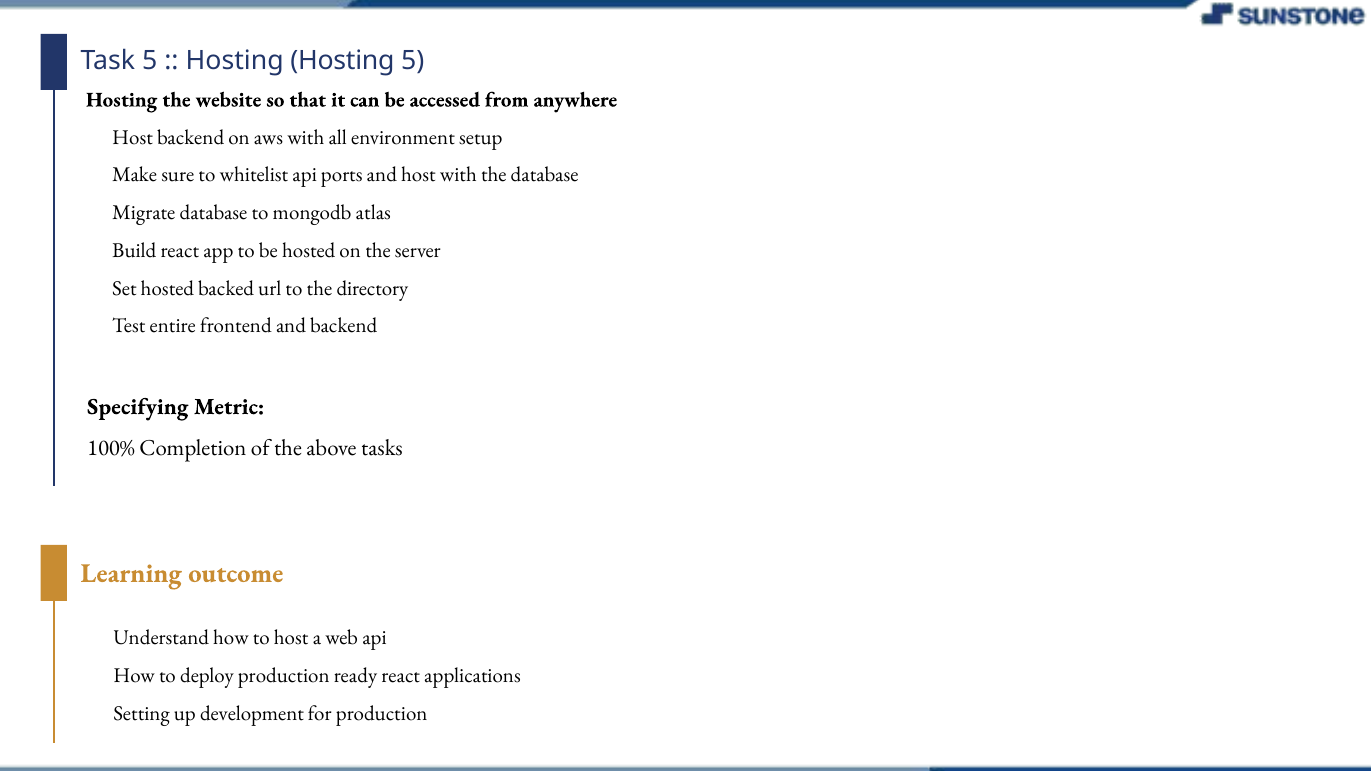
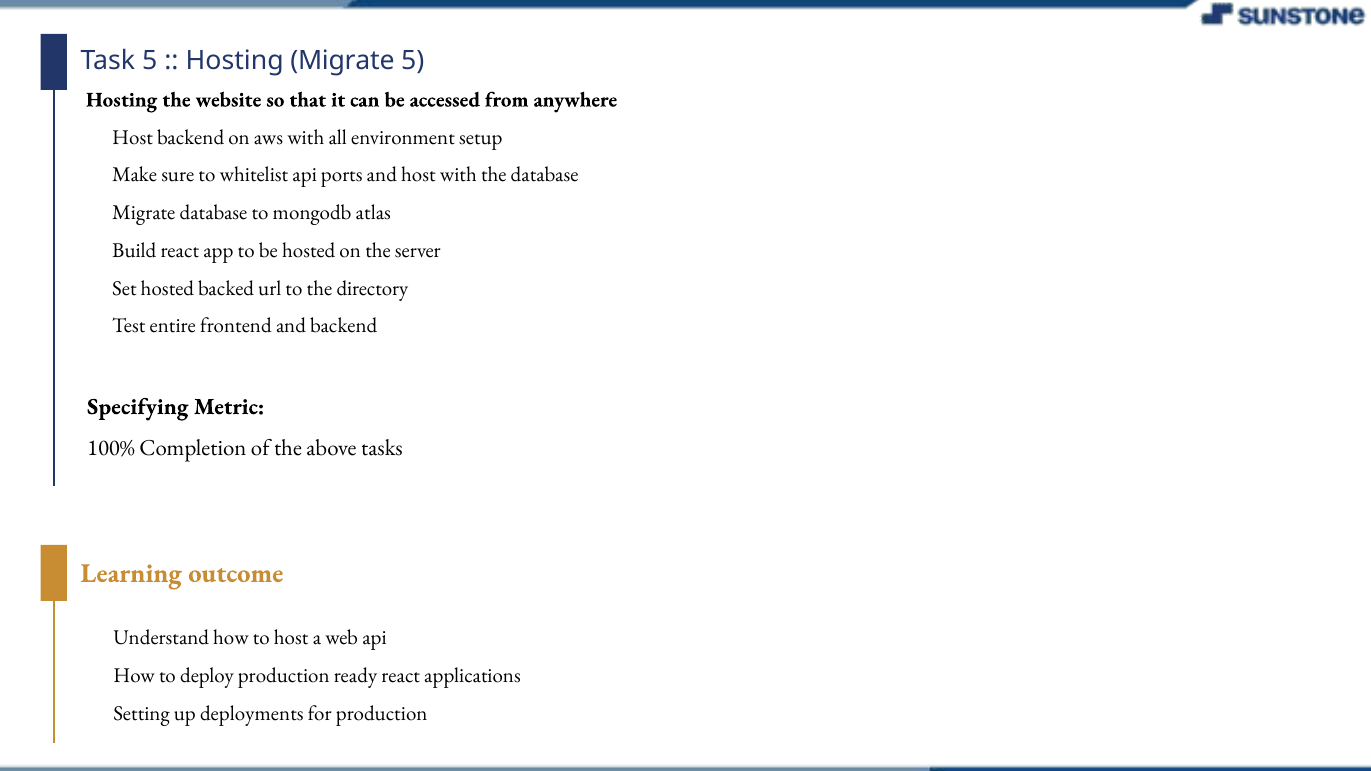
Hosting Hosting: Hosting -> Migrate (342, 60)
development: development -> deployments (252, 714)
